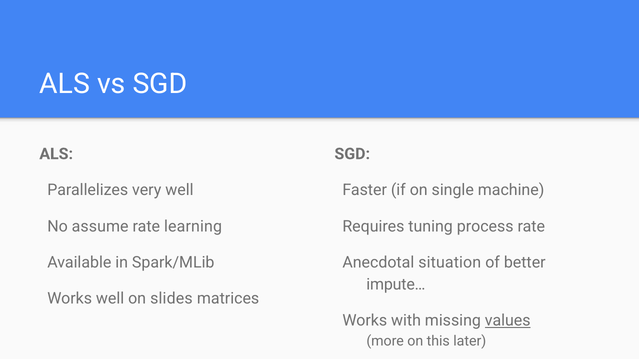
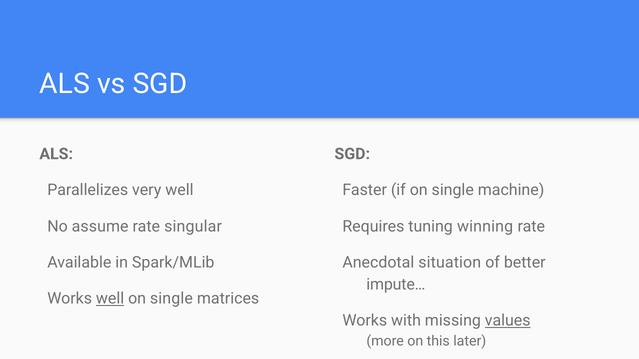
learning: learning -> singular (193, 227)
process: process -> winning (485, 227)
well underline: none -> present (110, 299)
slides: slides -> single (171, 299)
